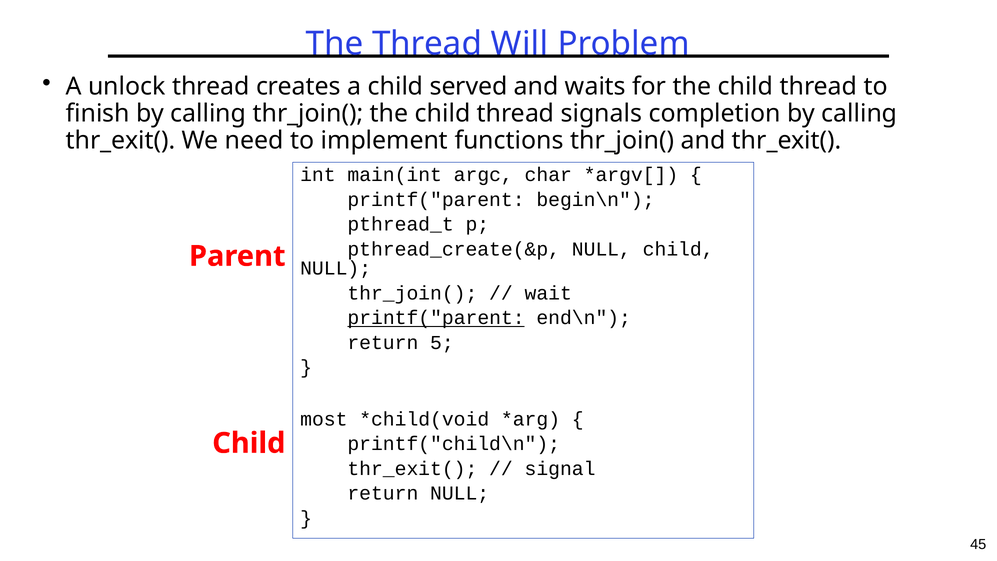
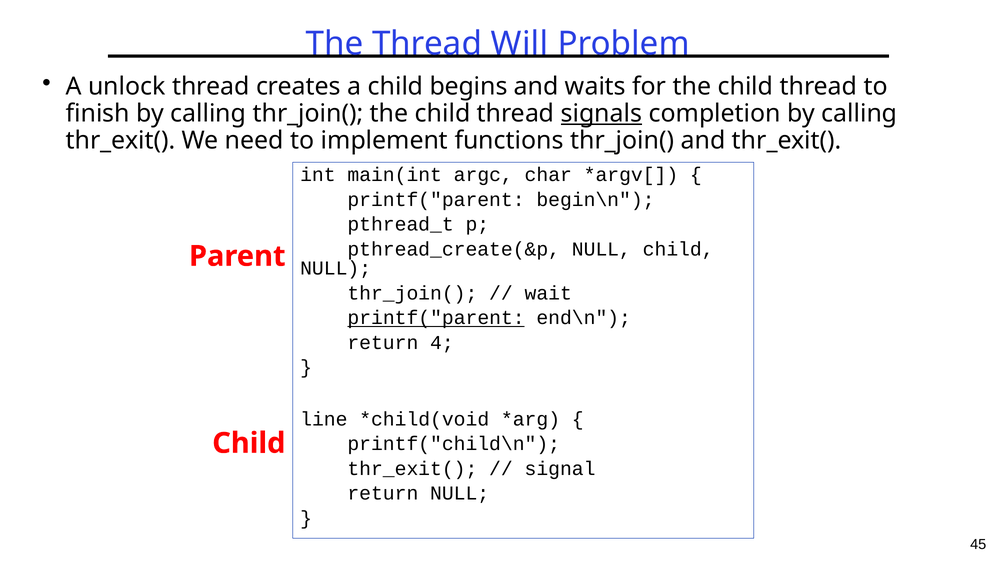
served: served -> begins (469, 87)
signals underline: none -> present (602, 114)
5: 5 -> 4 (442, 343)
most: most -> line (324, 419)
